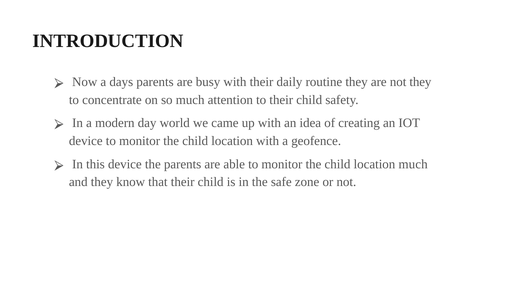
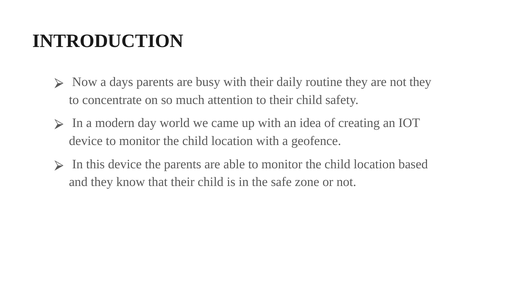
location much: much -> based (413, 164)
